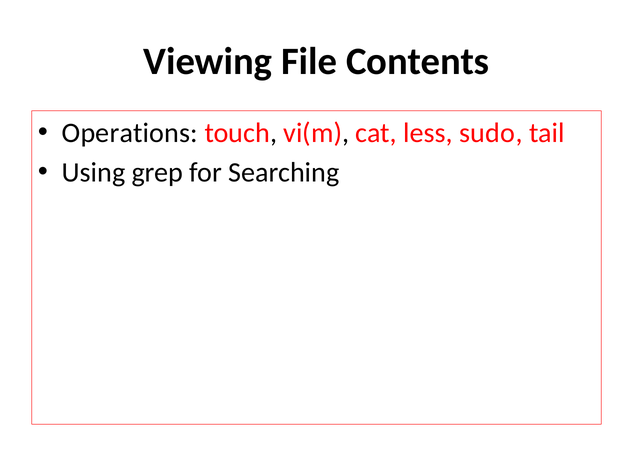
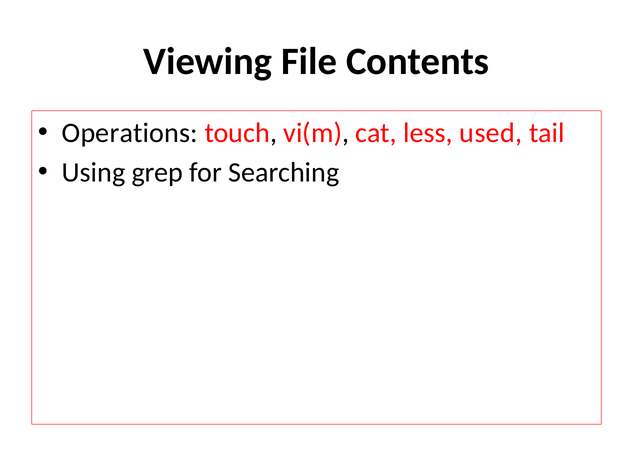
sudo: sudo -> used (491, 133)
